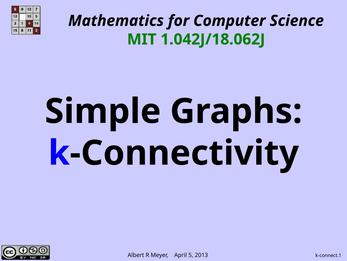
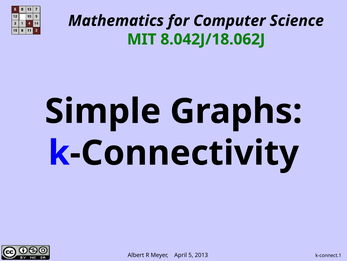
1.042J/18.062J: 1.042J/18.062J -> 8.042J/18.062J (213, 39)
